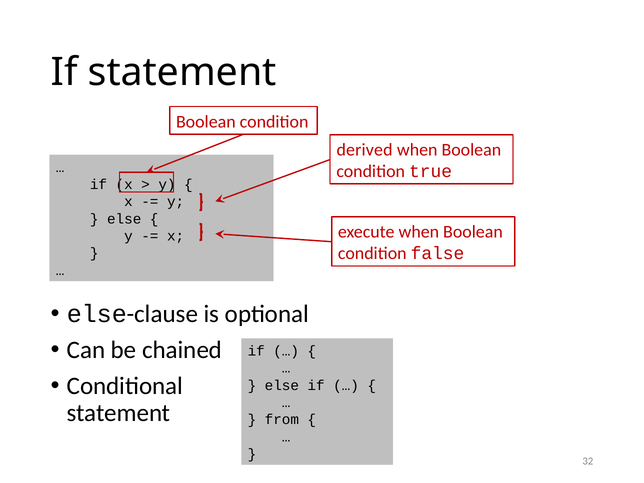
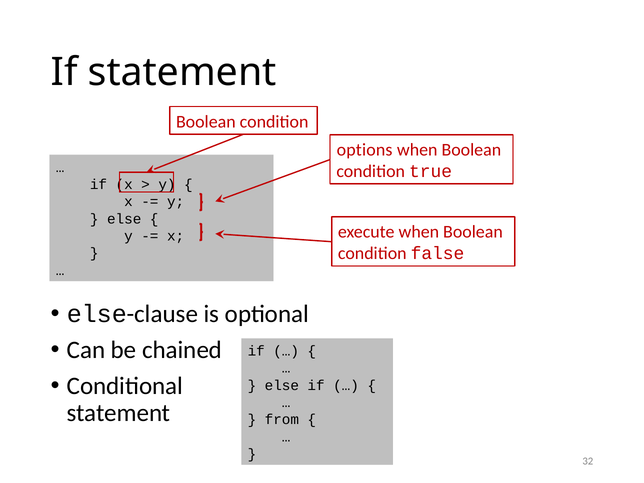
derived: derived -> options (365, 150)
